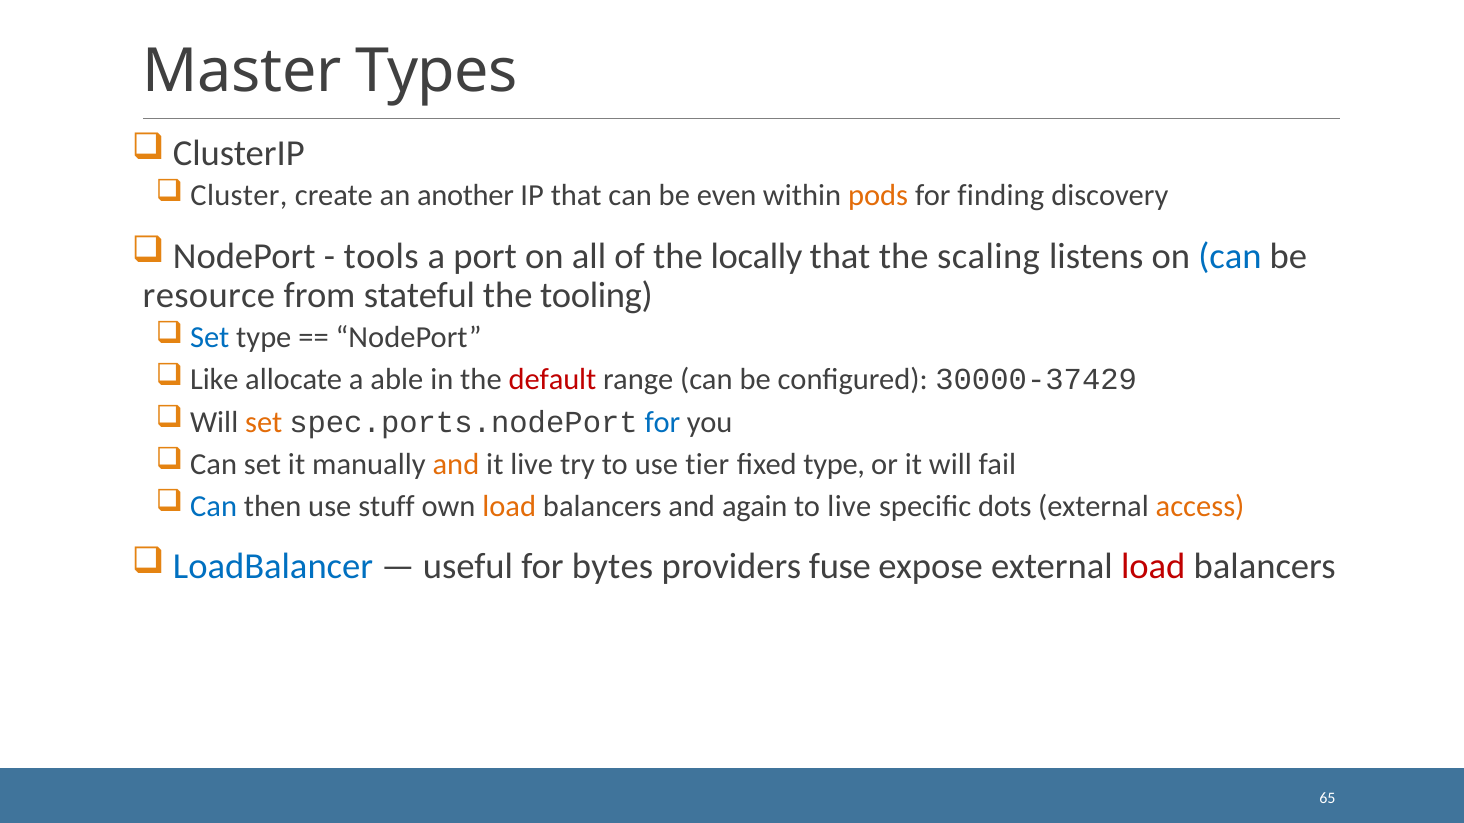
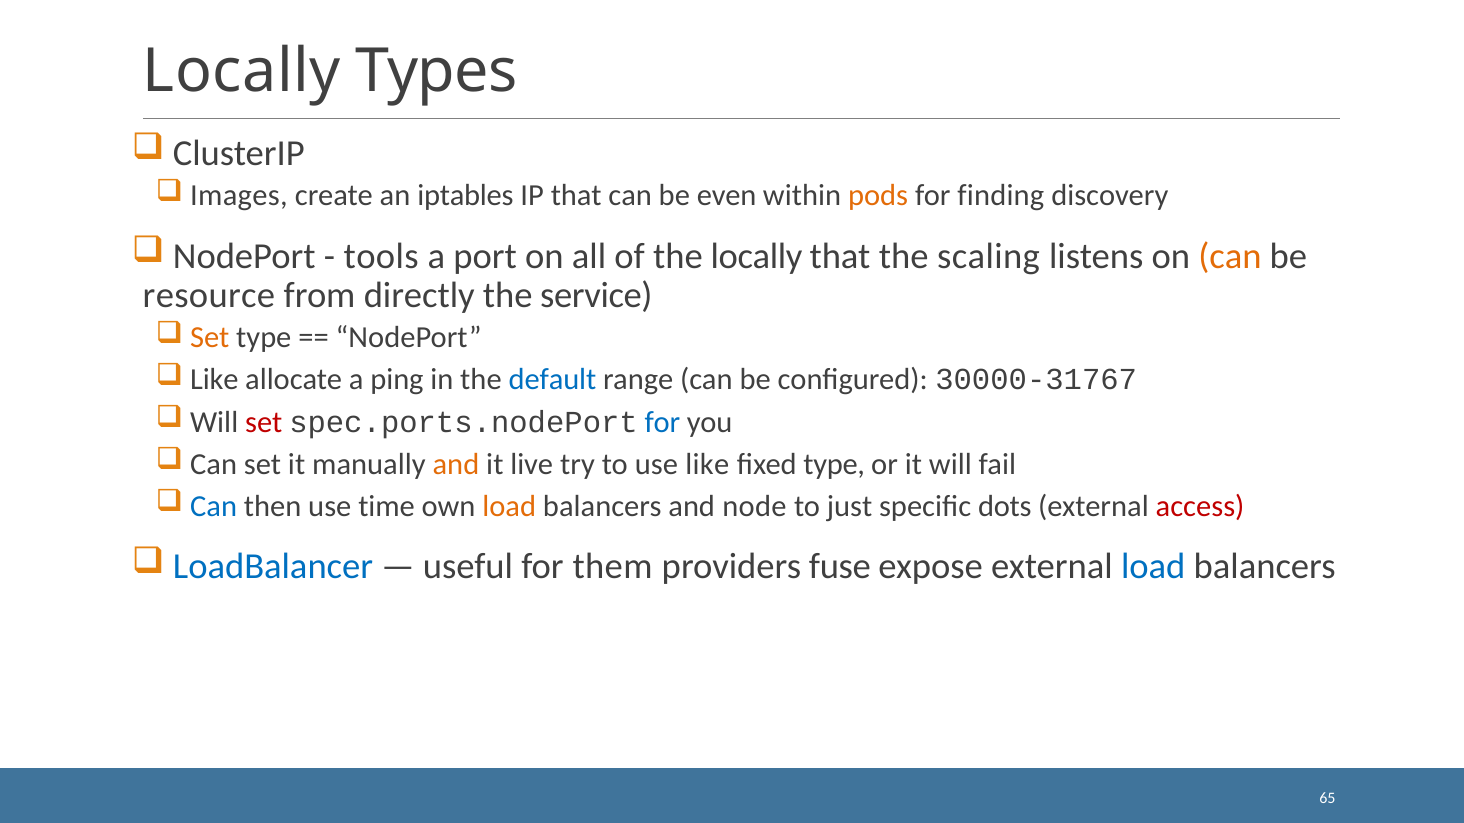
Master: Master -> Locally (242, 72)
Cluster: Cluster -> Images (239, 196)
another: another -> iptables (465, 196)
can colour: blue -> orange (1230, 256)
stateful: stateful -> directly (419, 296)
tooling: tooling -> service (596, 296)
Set colour: blue -> orange (210, 338)
able: able -> ping (397, 380)
default colour: red -> blue (552, 380)
30000-37429: 30000-37429 -> 30000-31767 (1036, 380)
set colour: orange -> red (264, 422)
use tier: tier -> like (707, 464)
stuff: stuff -> time (387, 506)
again: again -> node (754, 506)
to live: live -> just (850, 506)
access colour: orange -> red (1200, 506)
bytes: bytes -> them (613, 567)
load colour: red -> blue (1153, 567)
